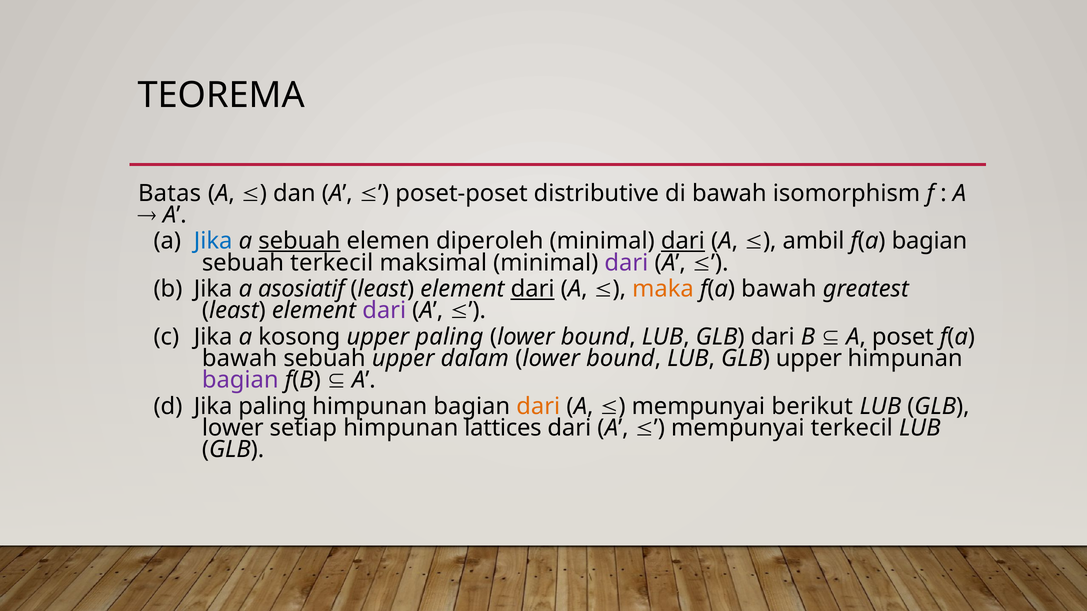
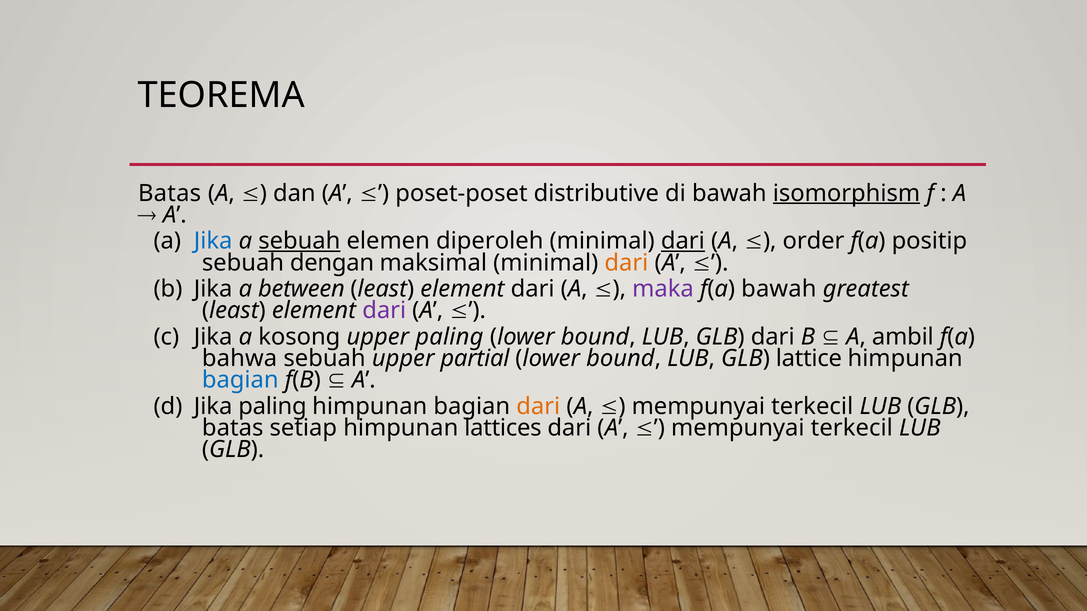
isomorphism underline: none -> present (846, 193)
ambil: ambil -> order (813, 241)
f(a bagian: bagian -> positip (929, 241)
sebuah terkecil: terkecil -> dengan (332, 263)
dari colour: purple -> orange (626, 263)
asosiatif: asosiatif -> between (301, 289)
dari underline: present -> none (533, 289)
maka colour: orange -> purple (663, 289)
poset: poset -> ambil (903, 337)
bawah: bawah -> bahwa (240, 359)
dalam: dalam -> partial (475, 359)
GLB upper: upper -> lattice (809, 359)
bagian colour: purple -> blue (240, 380)
berikut: berikut -> terkecil (812, 407)
lower: lower -> batas (233, 428)
